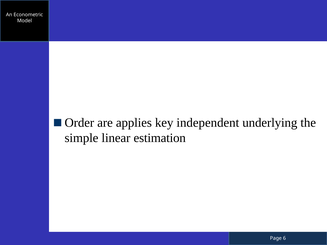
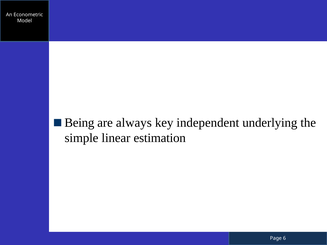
Order: Order -> Being (79, 123)
applies: applies -> always (134, 123)
